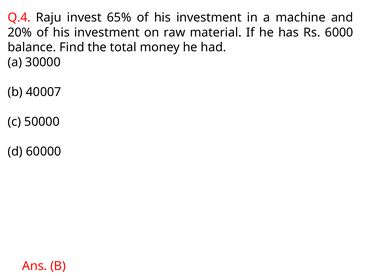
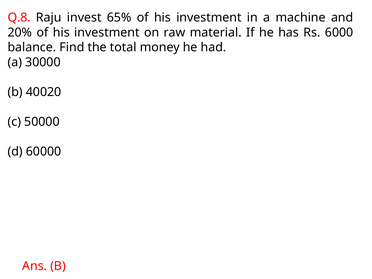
Q.4: Q.4 -> Q.8 (19, 18)
40007: 40007 -> 40020 (44, 92)
